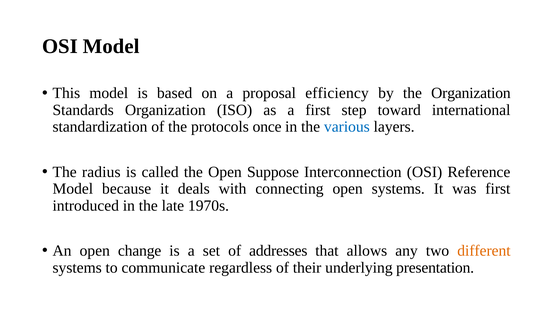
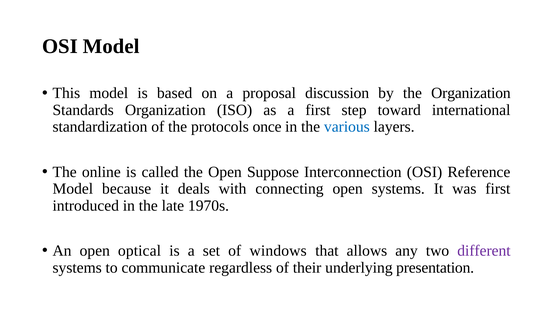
efficiency: efficiency -> discussion (337, 93)
radius: radius -> online (101, 172)
change: change -> optical (139, 251)
addresses: addresses -> windows (278, 251)
different colour: orange -> purple (484, 251)
